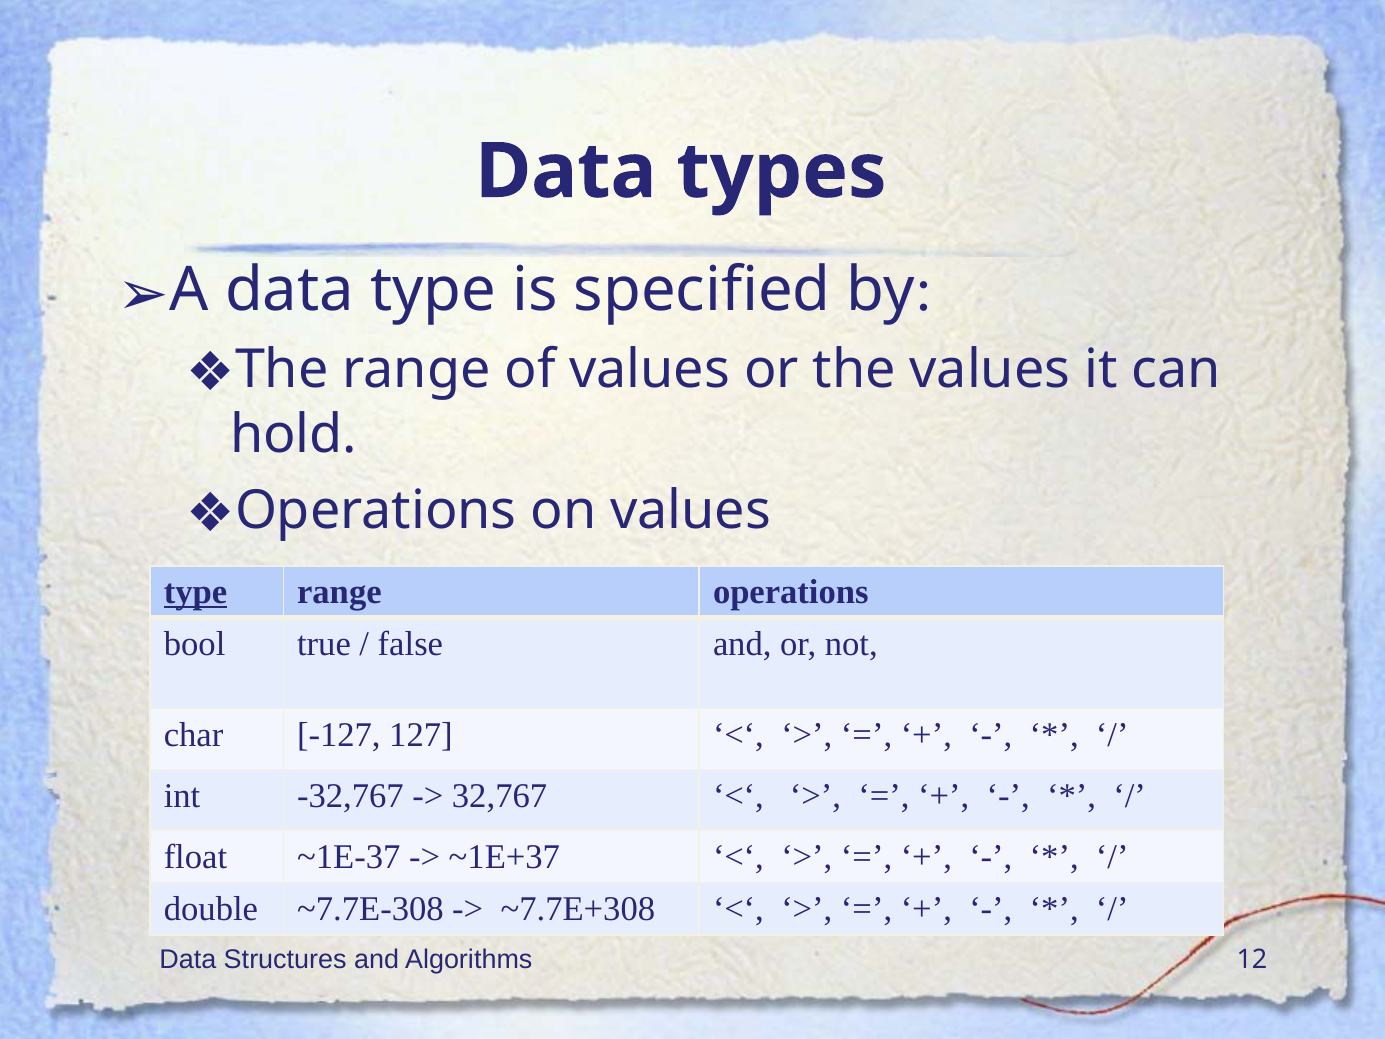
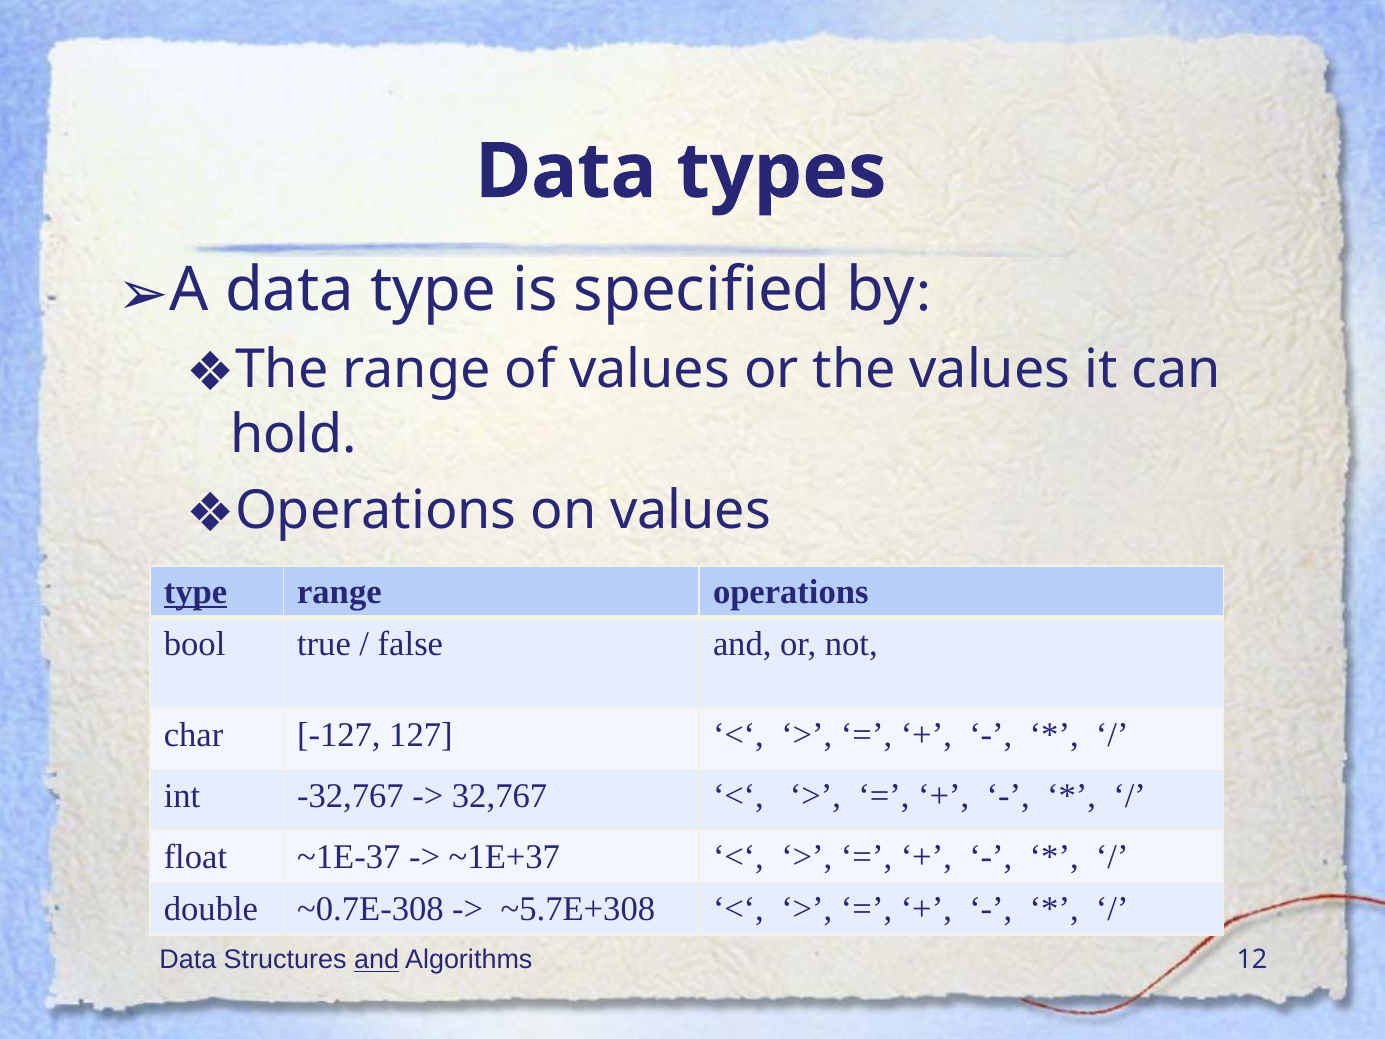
~7.7E-308: ~7.7E-308 -> ~0.7E-308 (370, 909)
~7.7E+308: ~7.7E+308 -> ~5.7E+308 (578, 909)
and underline: none -> present (377, 960)
